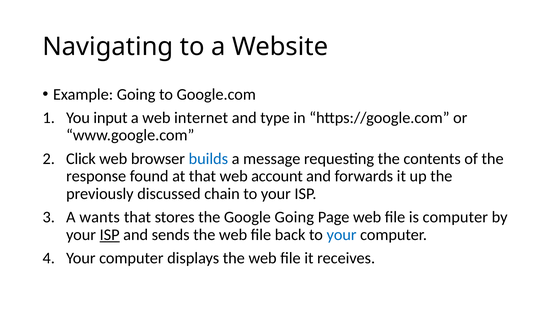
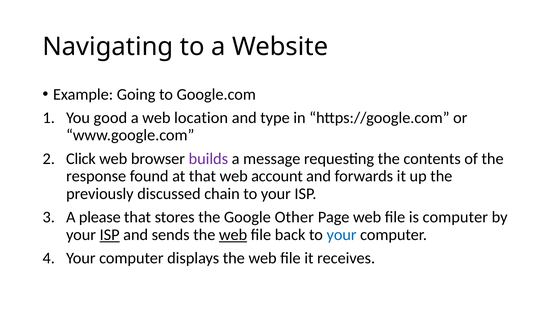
input: input -> good (110, 118)
internet: internet -> location (201, 118)
builds colour: blue -> purple (208, 159)
wants: wants -> please (100, 217)
Google Going: Going -> Other (294, 217)
web underline: none -> present (233, 235)
